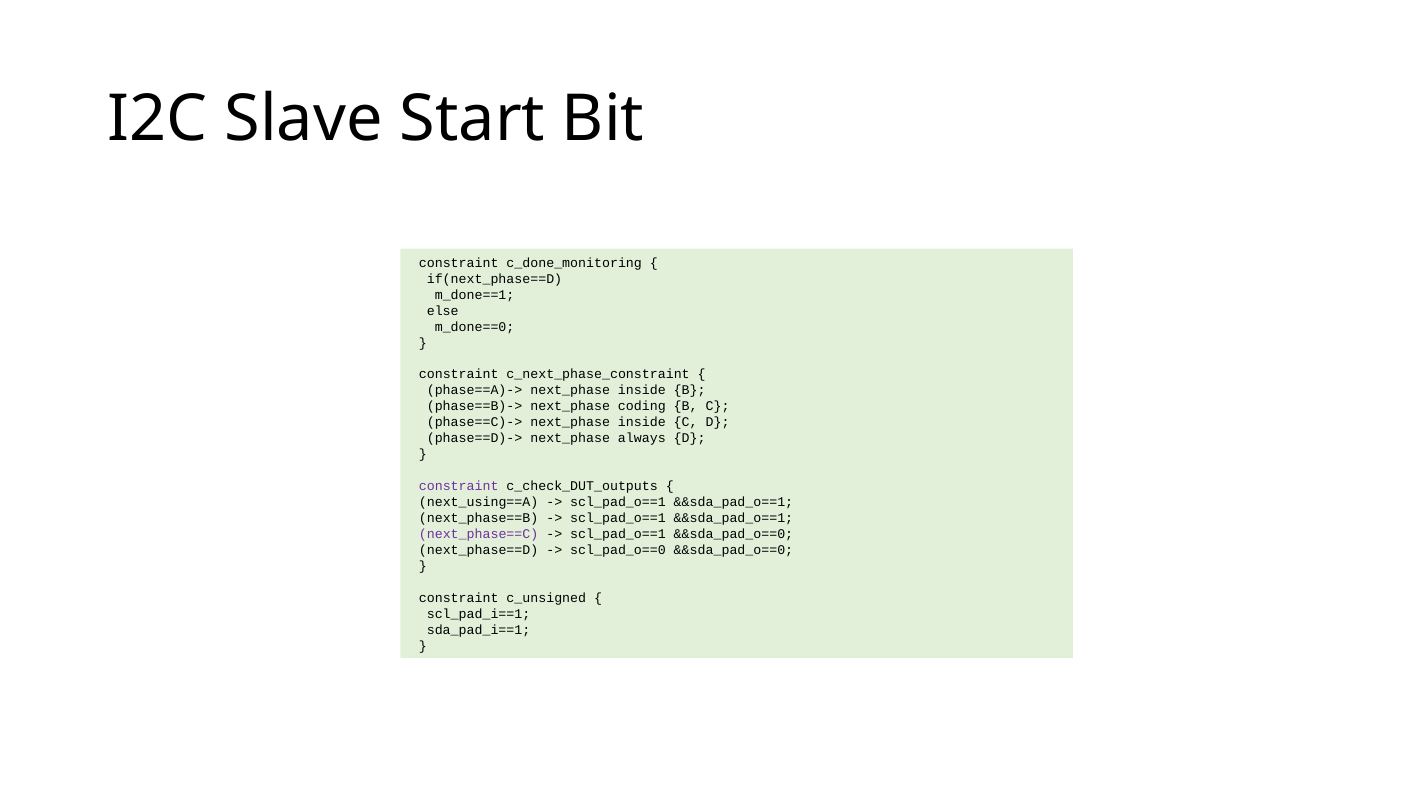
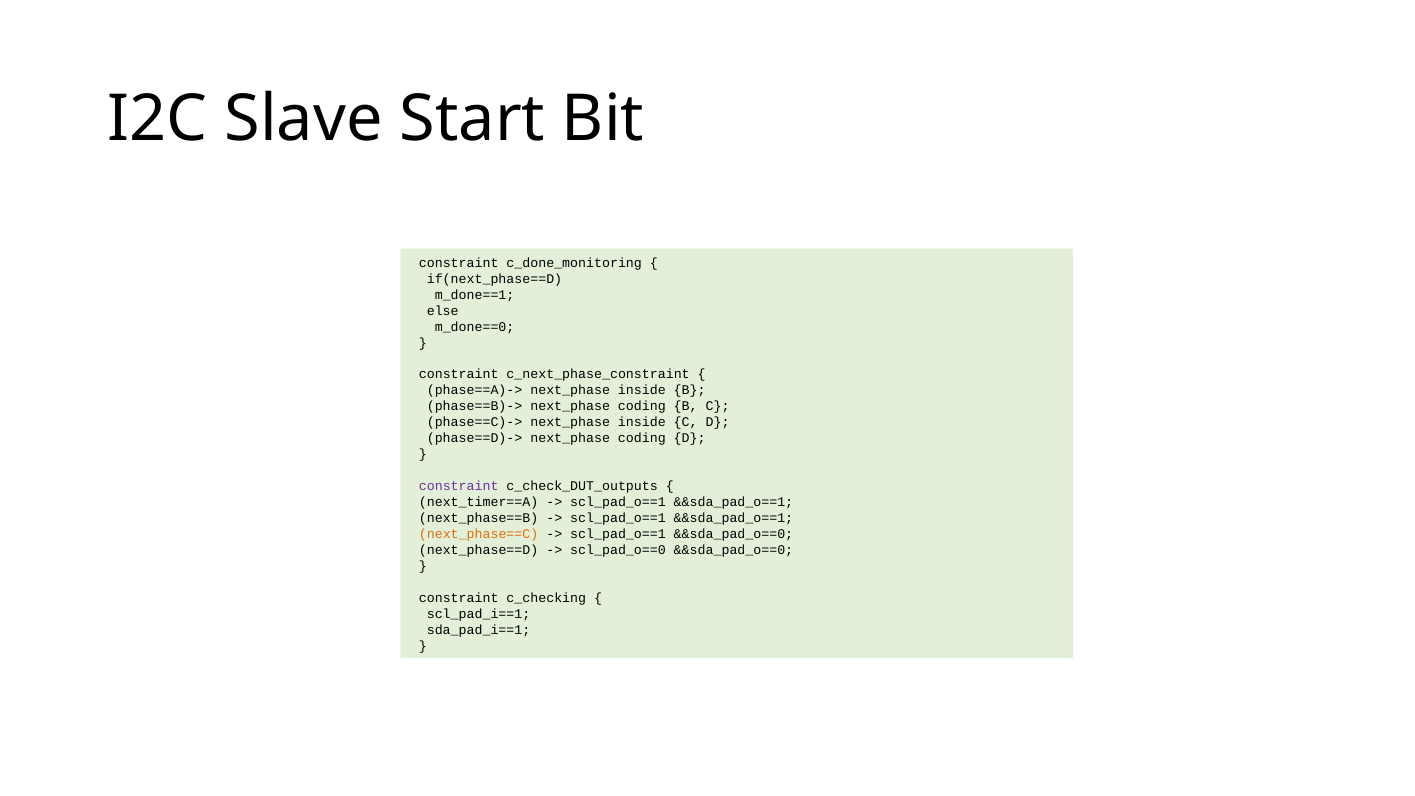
phase==D)-> next_phase always: always -> coding (642, 438)
next_using==A: next_using==A -> next_timer==A (479, 502)
next_phase==C colour: purple -> orange (479, 534)
c_unsigned: c_unsigned -> c_checking (546, 598)
